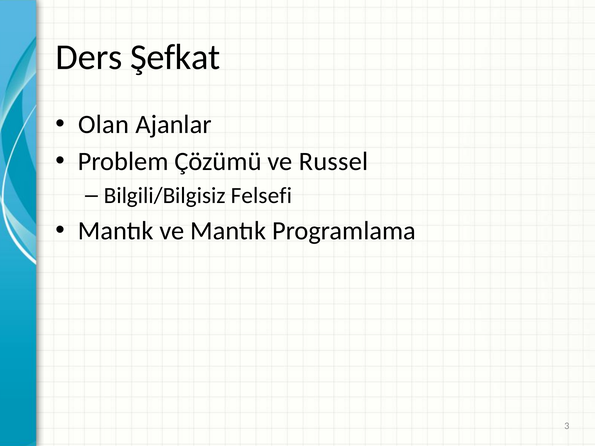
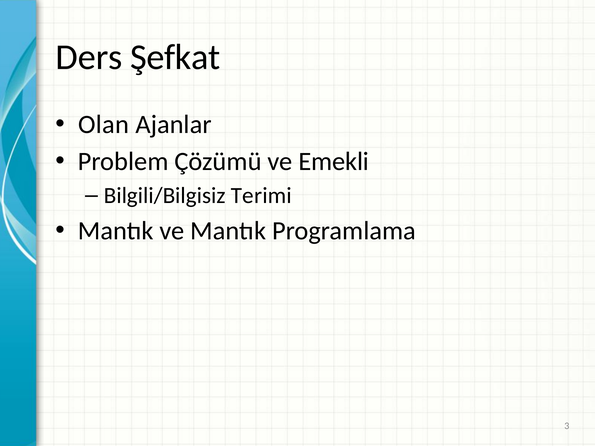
Russel: Russel -> Emekli (334, 162)
Felsefi: Felsefi -> Terimi (261, 196)
